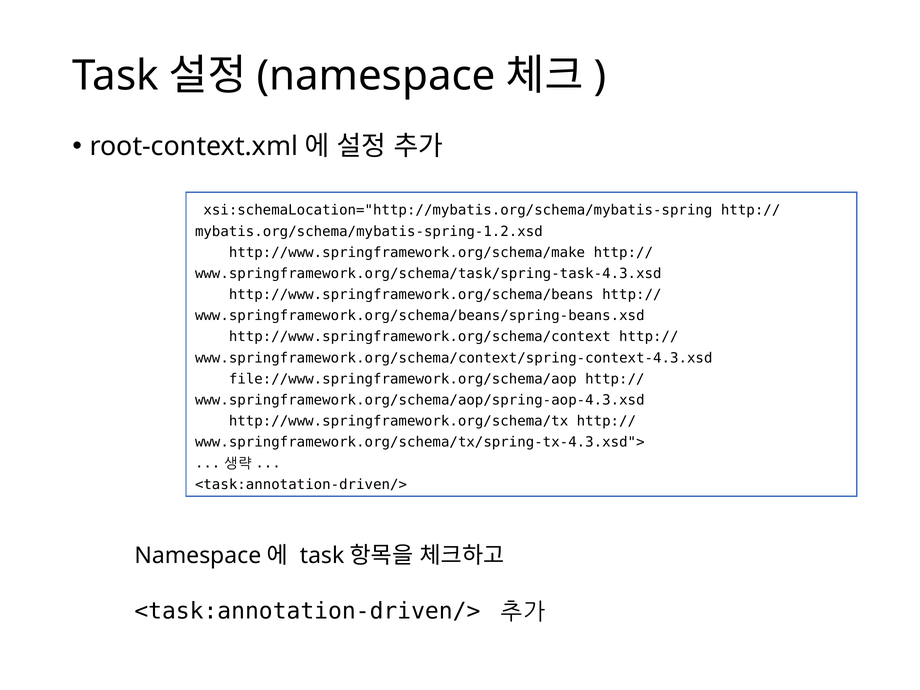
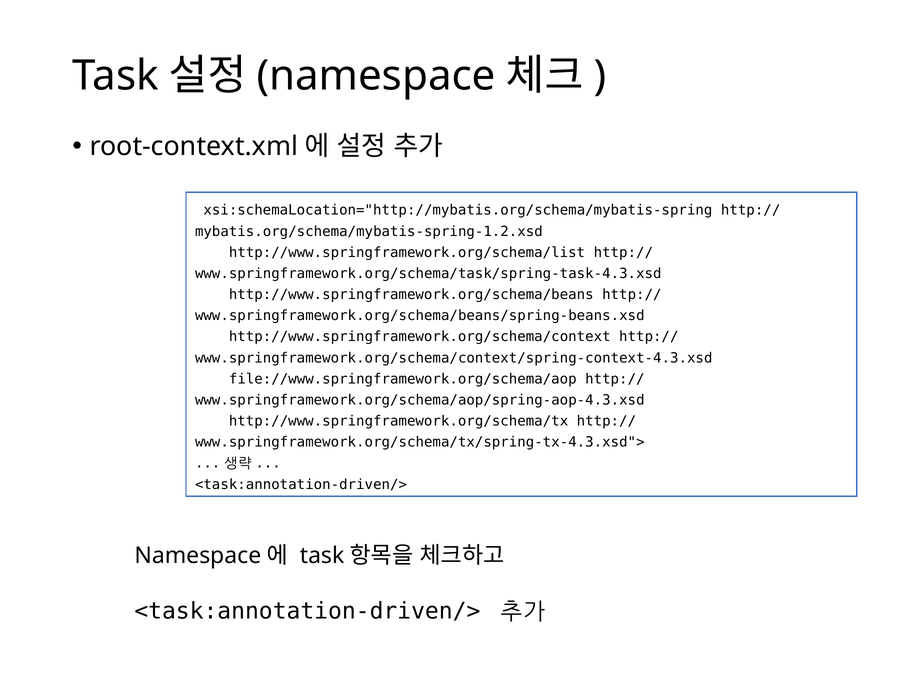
http://www.springframework.org/schema/make: http://www.springframework.org/schema/make -> http://www.springframework.org/schema/list (407, 252)
